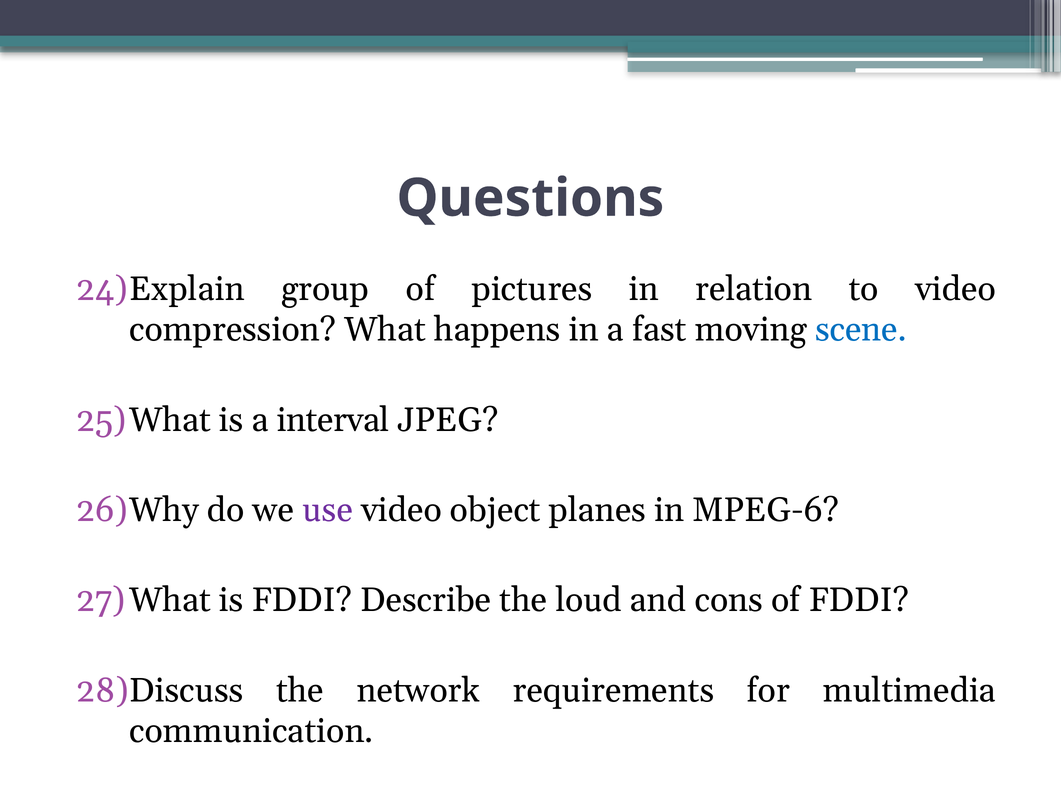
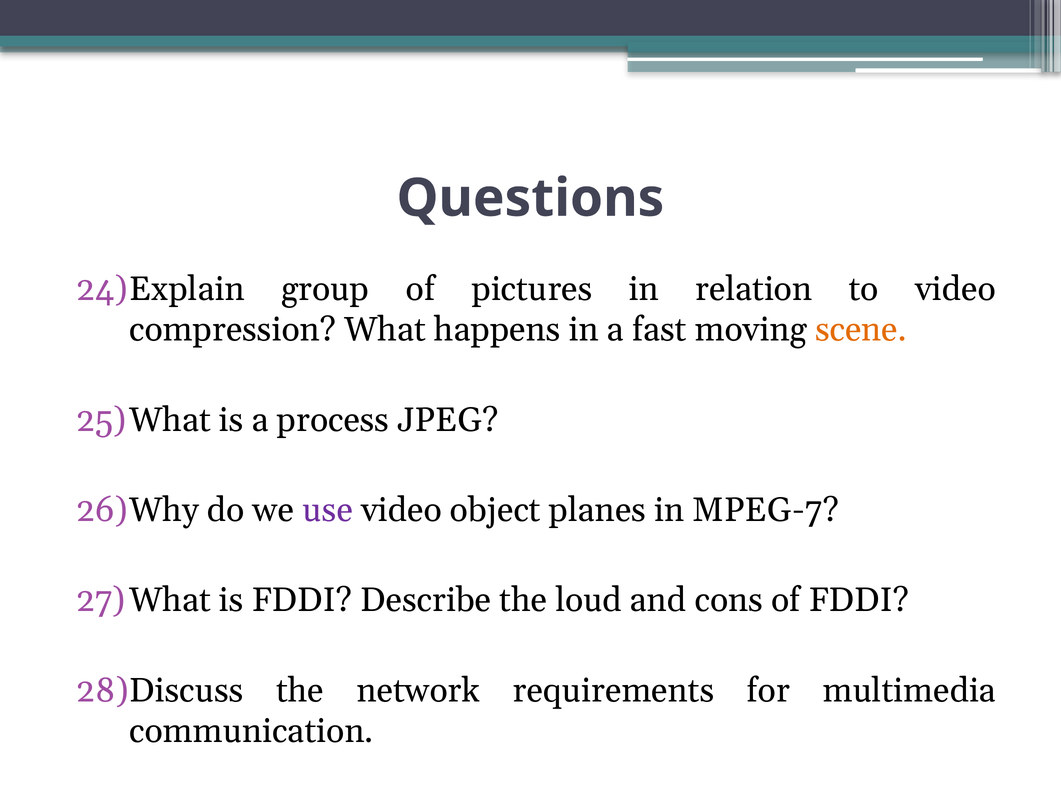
scene colour: blue -> orange (861, 330)
interval: interval -> process (333, 420)
MPEG-6: MPEG-6 -> MPEG-7 (766, 510)
